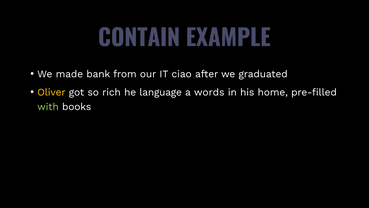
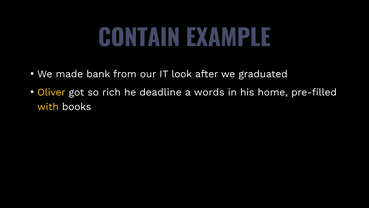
ciao: ciao -> look (182, 74)
language: language -> deadline (161, 92)
with colour: light green -> yellow (48, 107)
